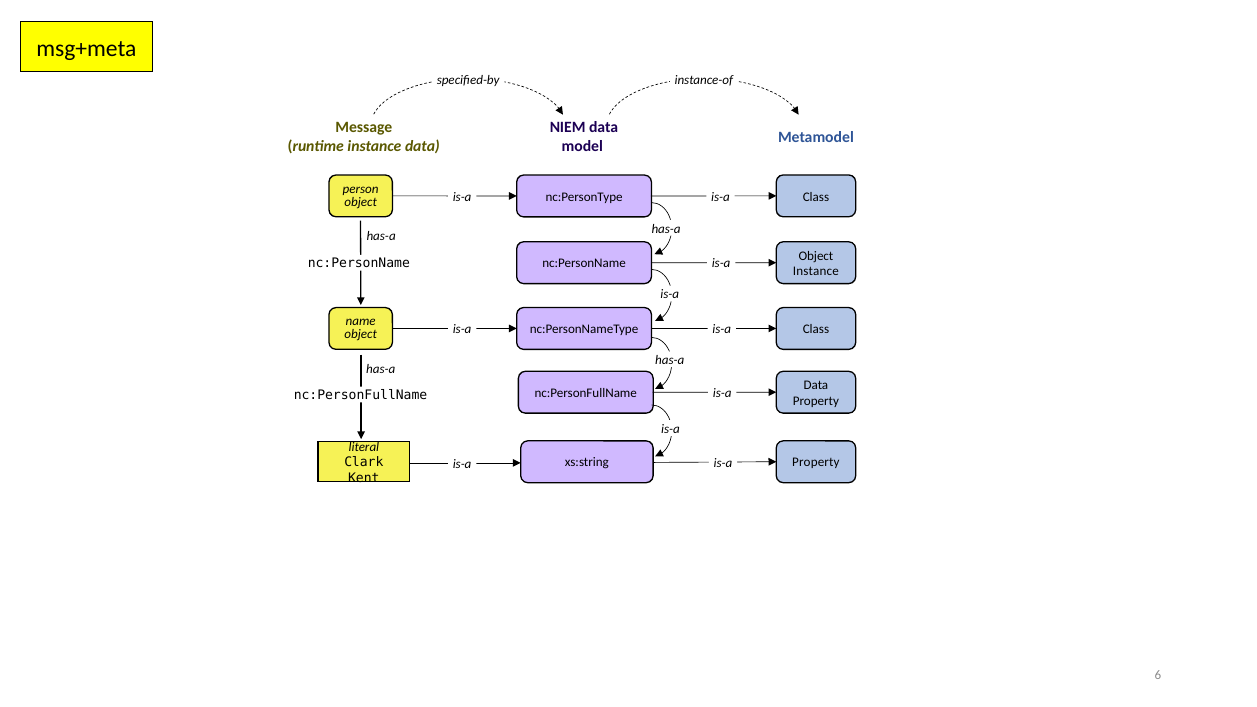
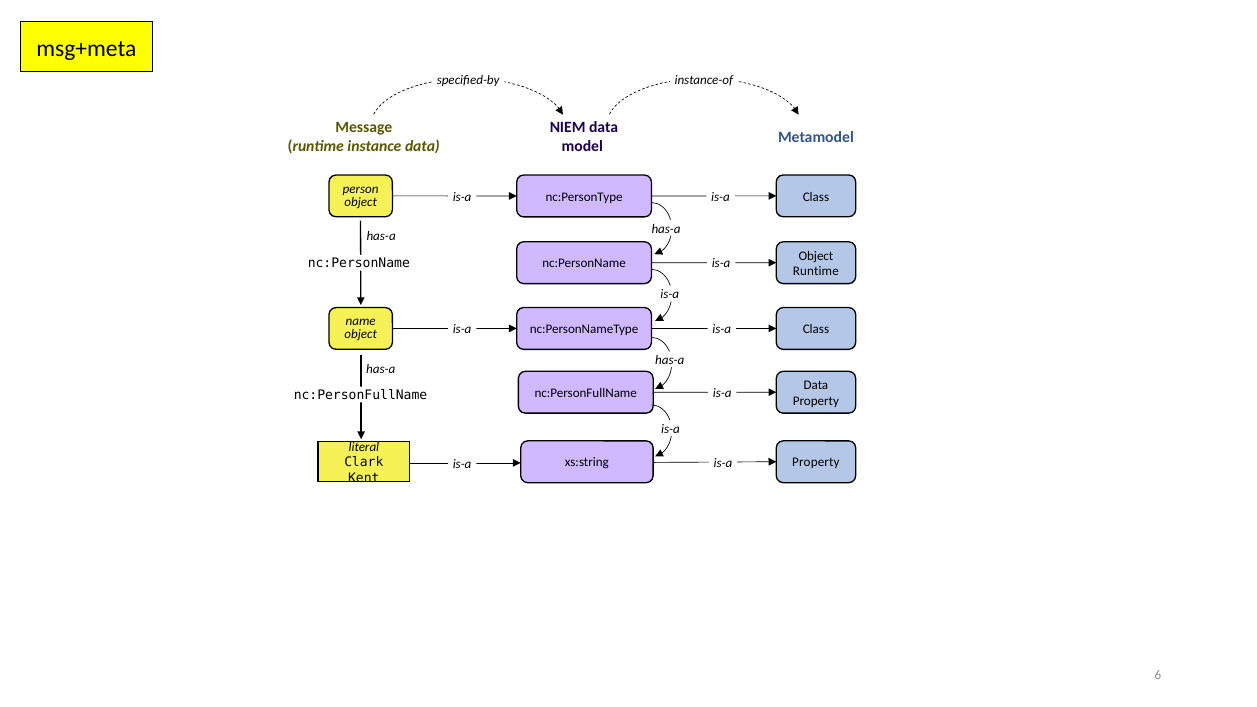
Instance: Instance -> Runtime (816, 271)
